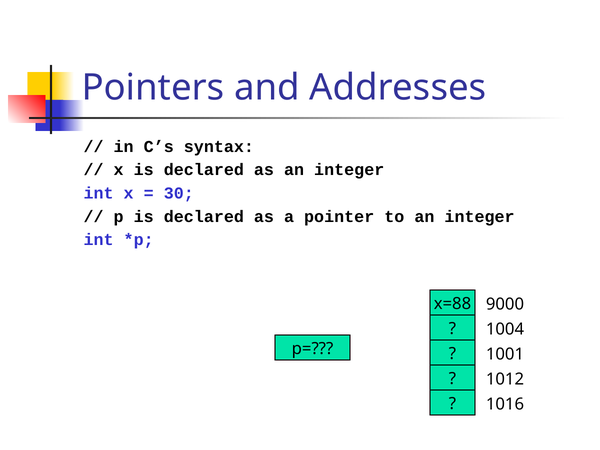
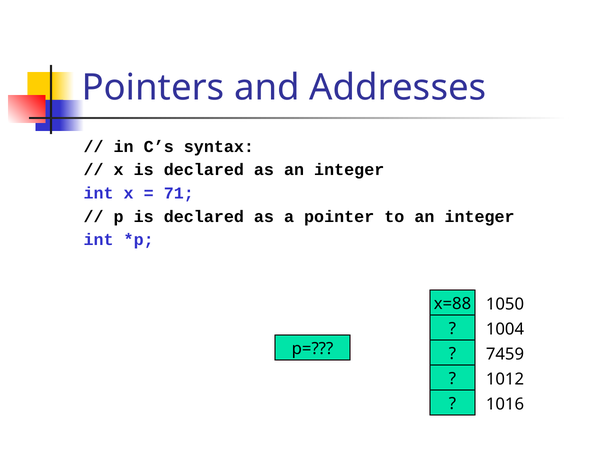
30: 30 -> 71 (179, 193)
9000: 9000 -> 1050 (505, 304)
1001: 1001 -> 7459 (505, 354)
